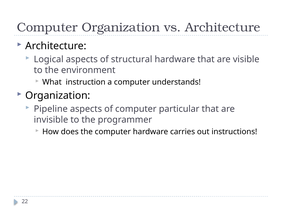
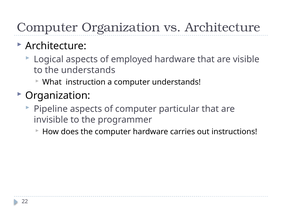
structural: structural -> employed (132, 59)
the environment: environment -> understands (88, 70)
